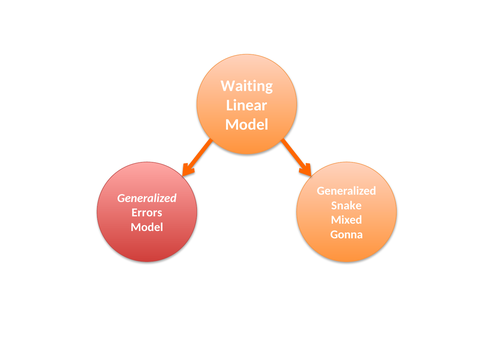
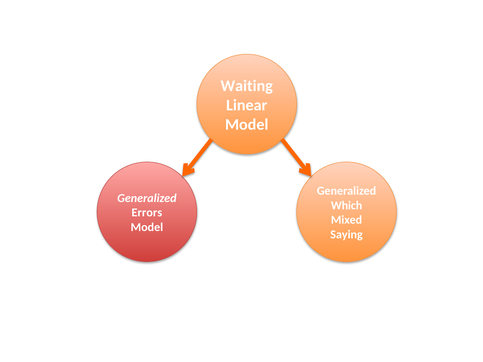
Snake: Snake -> Which (347, 206)
Gonna: Gonna -> Saying (347, 235)
